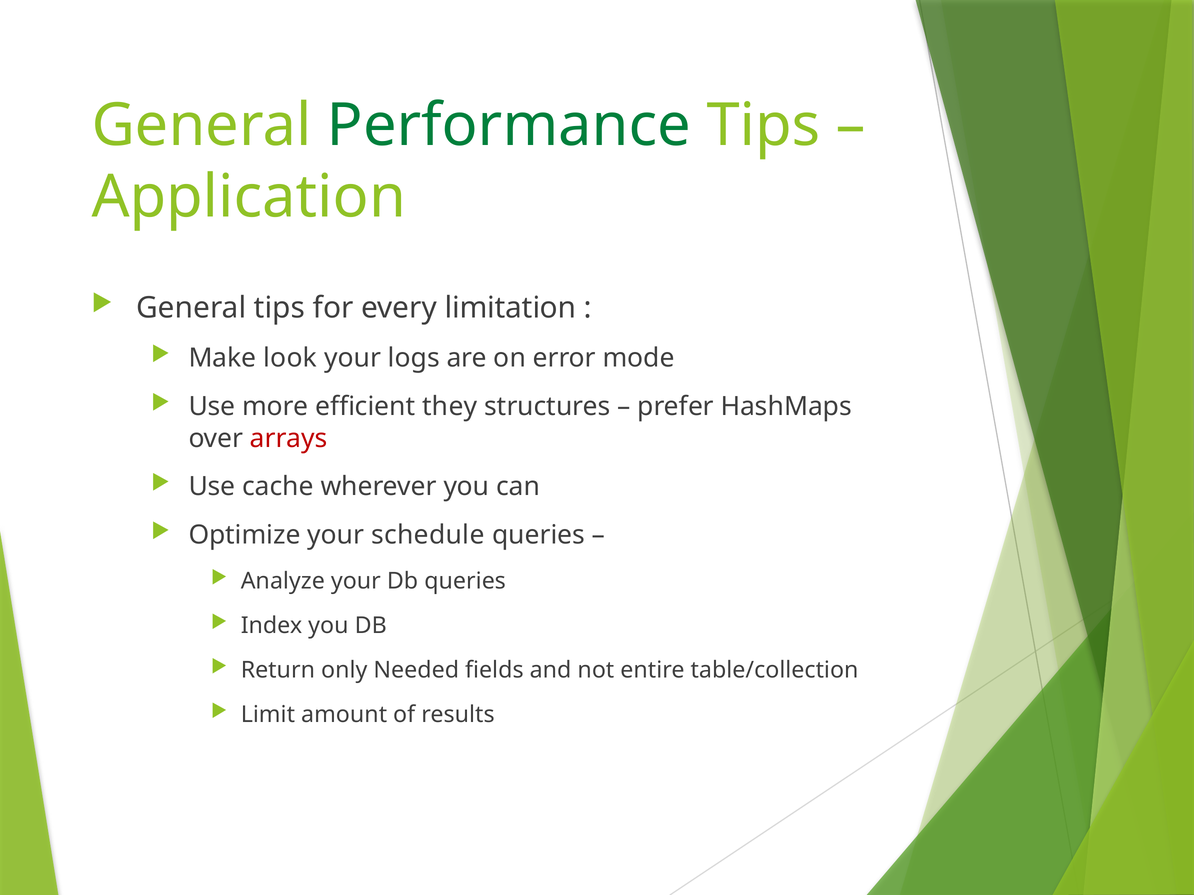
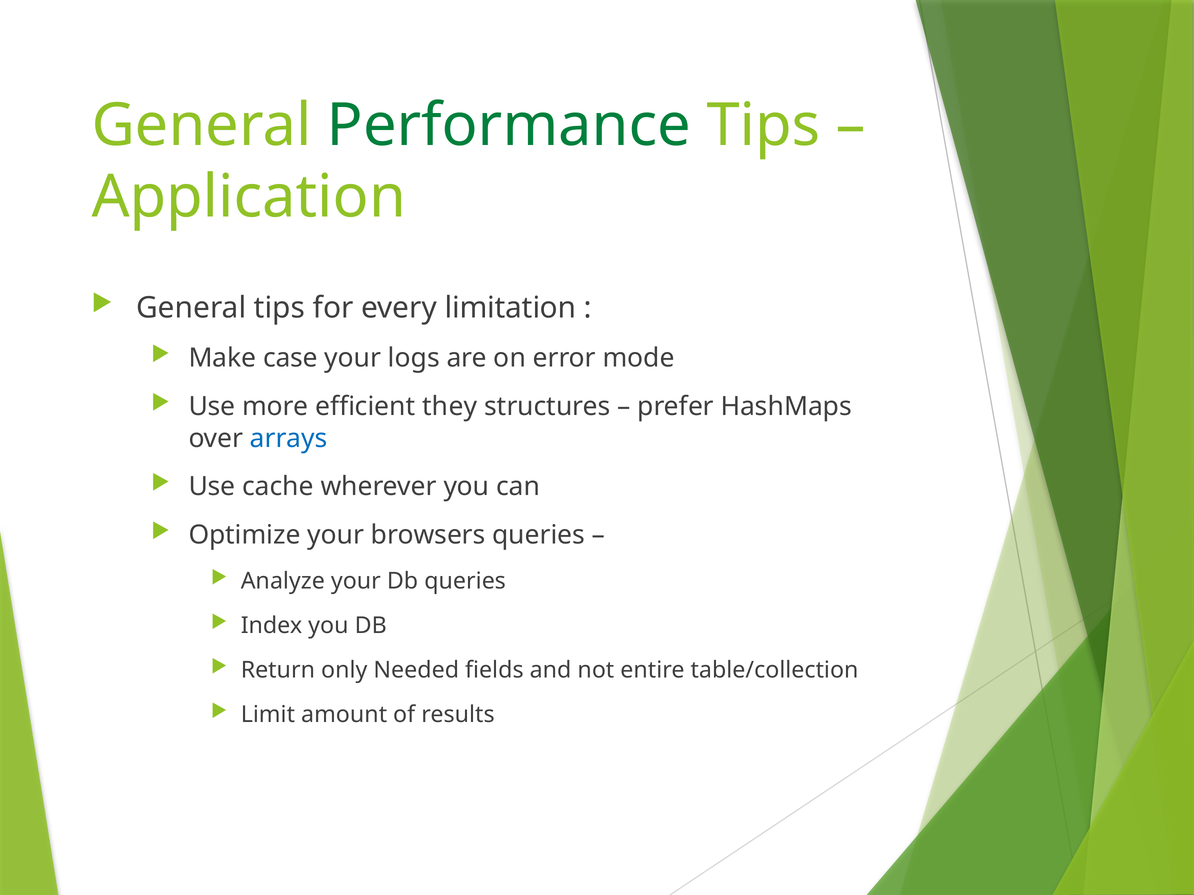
look: look -> case (290, 358)
arrays colour: red -> blue (289, 439)
schedule: schedule -> browsers (428, 535)
